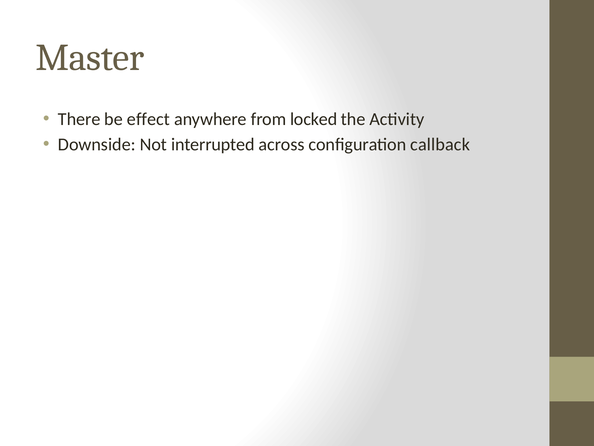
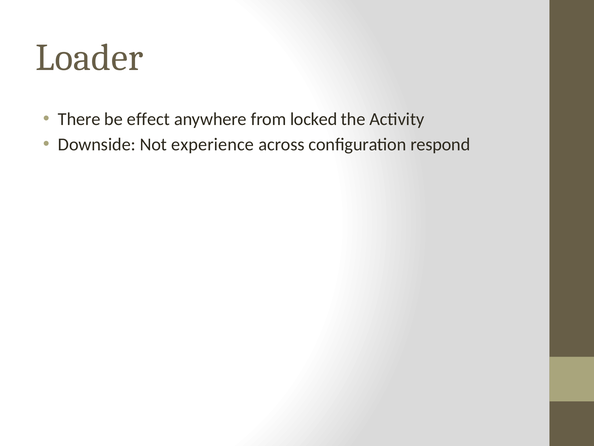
Master: Master -> Loader (89, 58)
interrupted: interrupted -> experience (213, 144)
callback: callback -> respond (440, 144)
